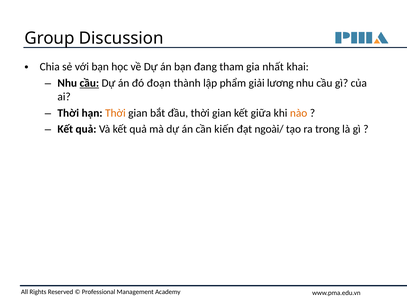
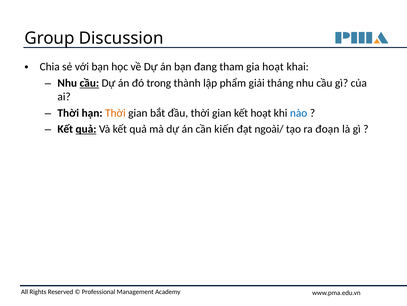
gia nhất: nhất -> hoạt (273, 67)
đoạn: đoạn -> trong (159, 83)
lương: lương -> tháng (280, 83)
kết giữa: giữa -> hoạt (261, 113)
nào colour: orange -> blue (299, 113)
quả underline: none -> present (86, 129)
trong: trong -> đoạn (327, 129)
